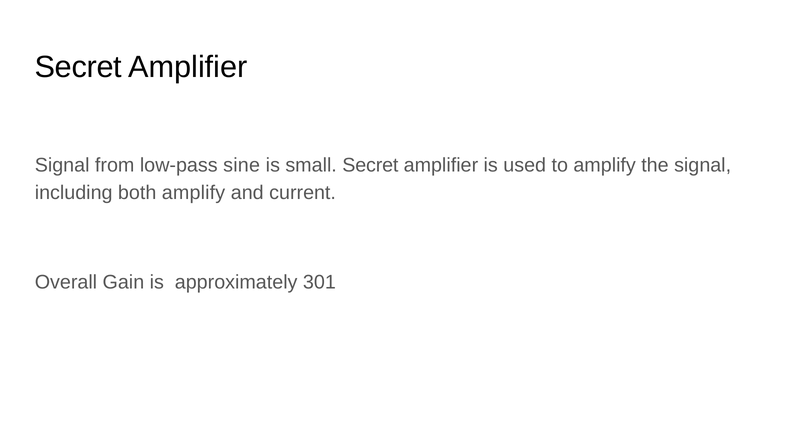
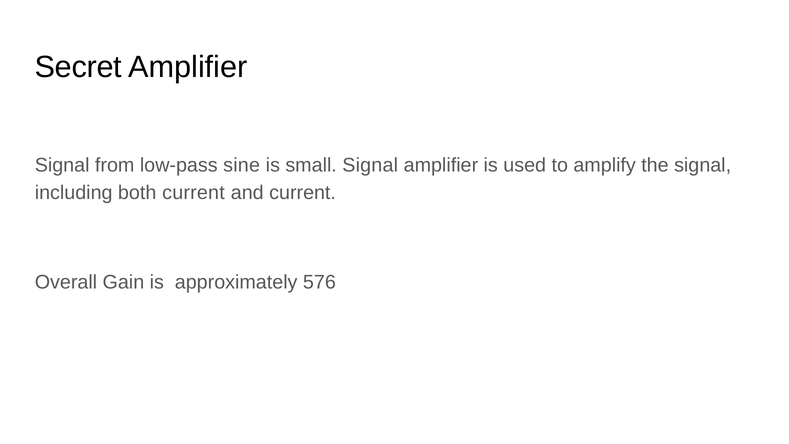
small Secret: Secret -> Signal (370, 165)
both amplify: amplify -> current (193, 192)
301: 301 -> 576 (319, 282)
